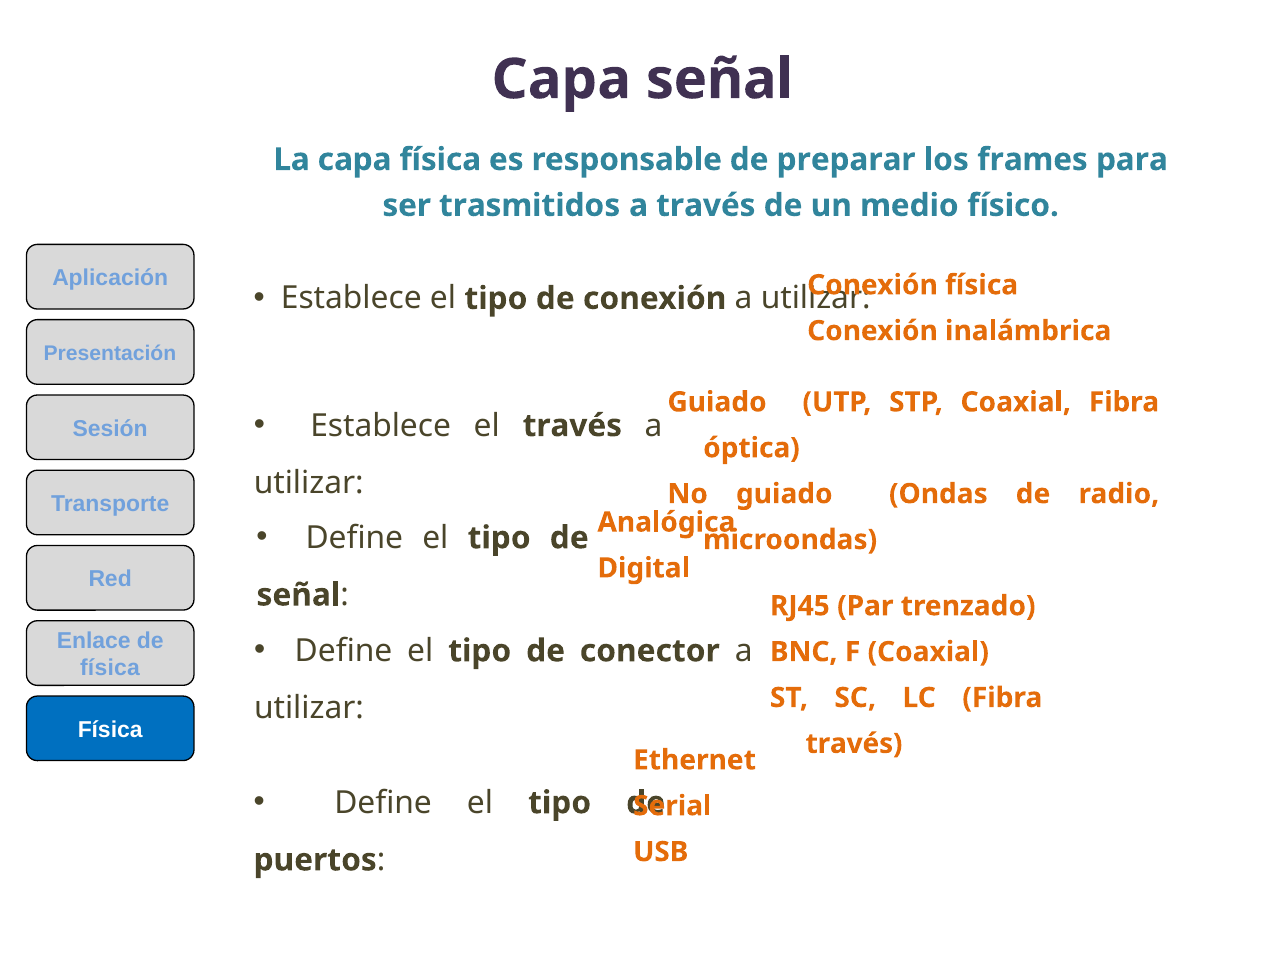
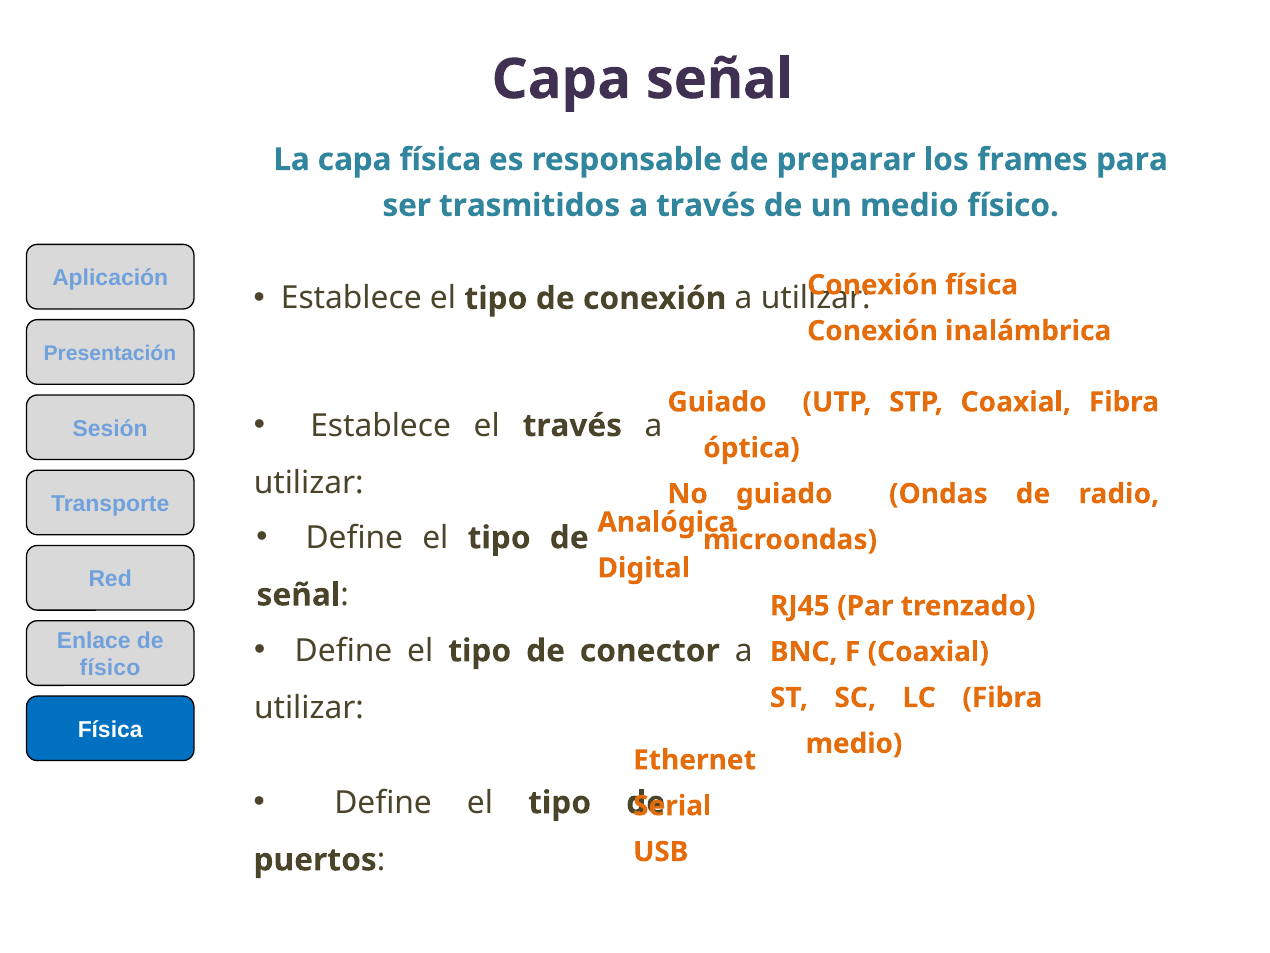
física: física -> físico (110, 668)
través: través -> medio (854, 743)
